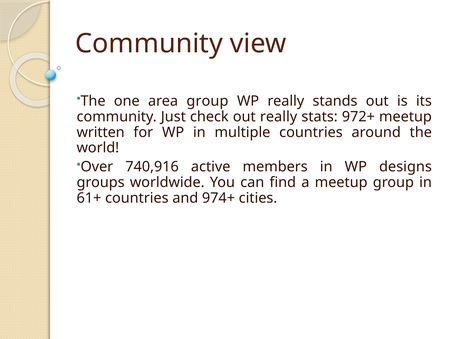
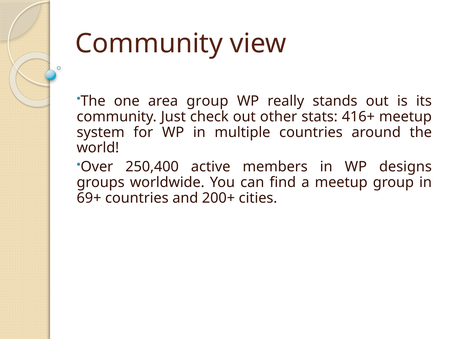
out really: really -> other (279, 117)
972+: 972+ -> 416+ (358, 117)
written: written -> system (101, 132)
740,916: 740,916 -> 250,400 (152, 167)
61+: 61+ -> 69+ (89, 198)
974+: 974+ -> 200+ (218, 198)
